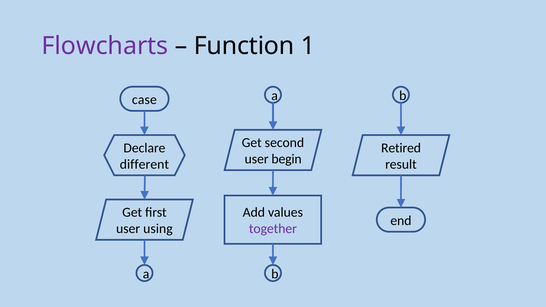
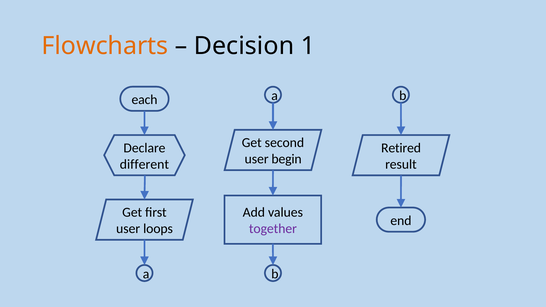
Flowcharts colour: purple -> orange (105, 46)
Function: Function -> Decision (244, 46)
case: case -> each (145, 100)
using: using -> loops (158, 229)
